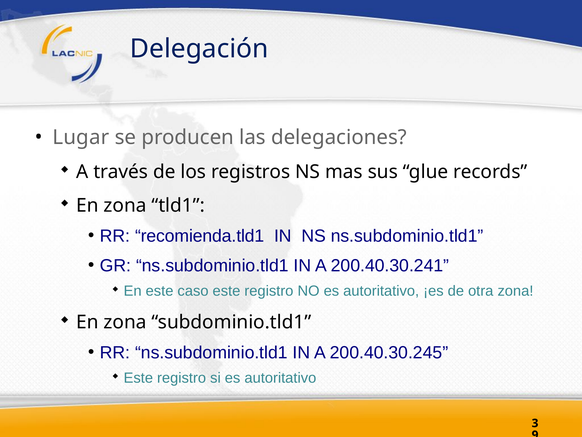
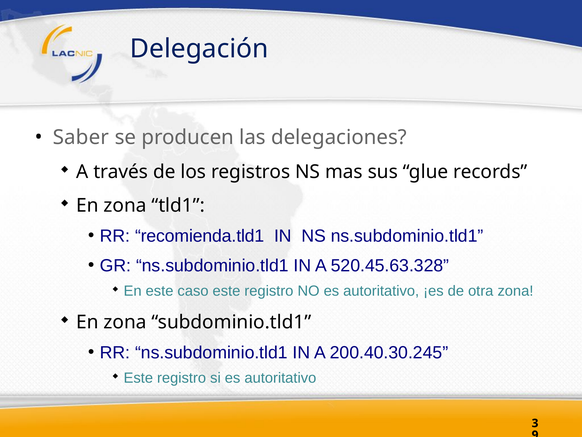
Lugar: Lugar -> Saber (81, 137)
200.40.30.241: 200.40.30.241 -> 520.45.63.328 (390, 265)
